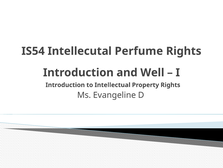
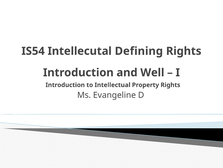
Perfume: Perfume -> Defining (139, 51)
